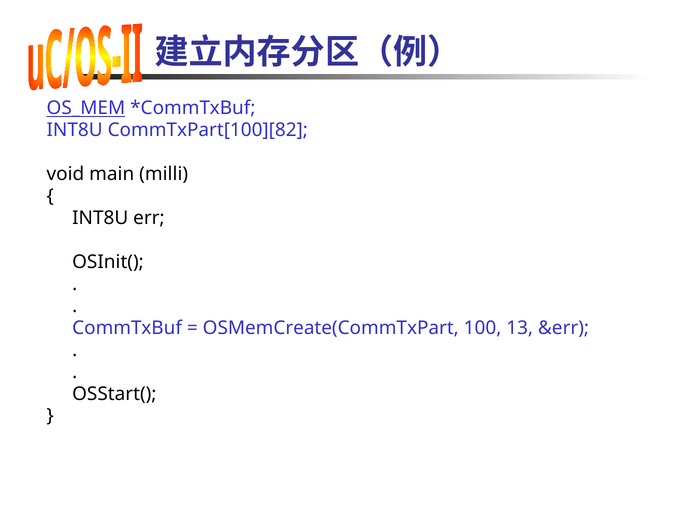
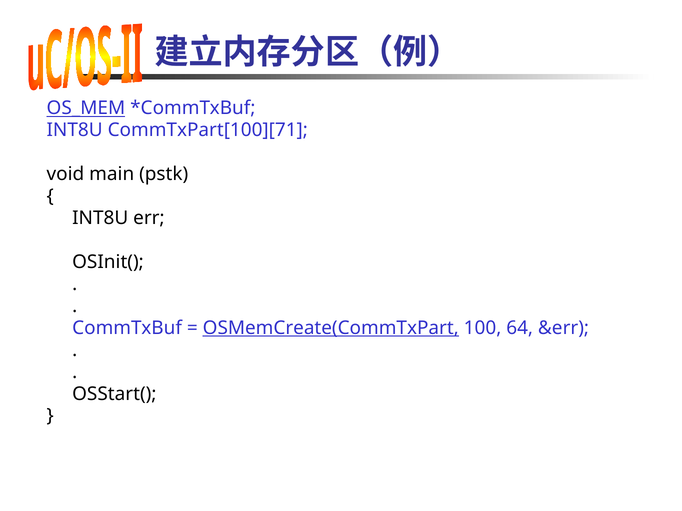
CommTxPart[100][82: CommTxPart[100][82 -> CommTxPart[100][71 (208, 130)
milli: milli -> pstk (164, 174)
OSMemCreate(CommTxPart underline: none -> present (331, 328)
13: 13 -> 64 (520, 328)
